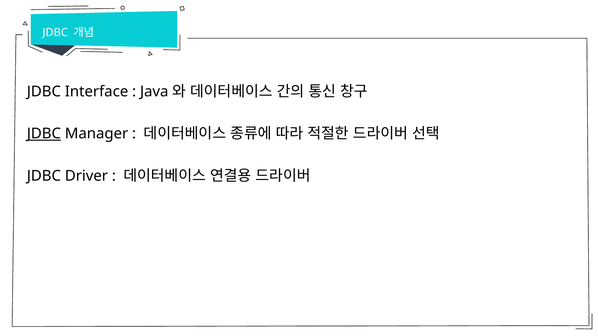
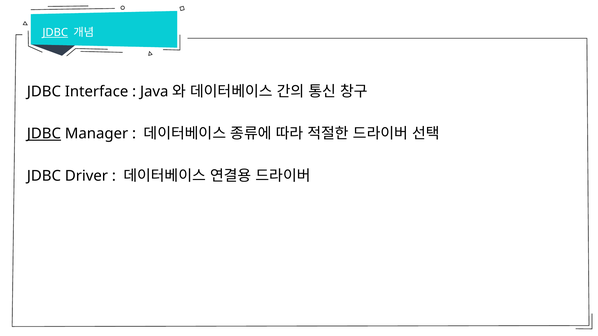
JDBC underline: none -> present (55, 33)
